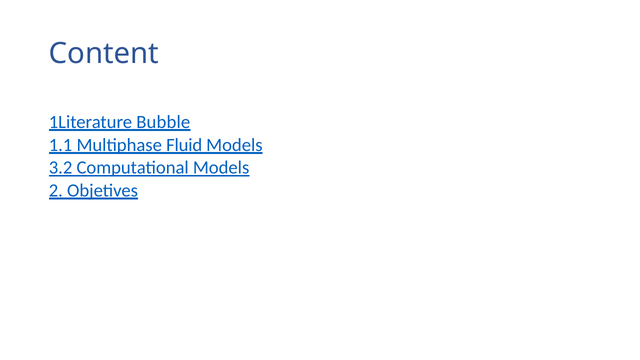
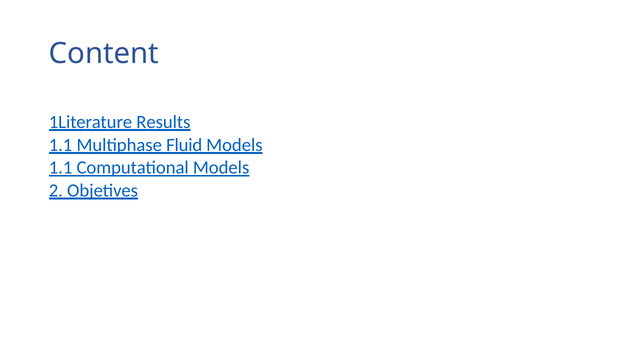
Bubble: Bubble -> Results (163, 122)
3.2: 3.2 -> 1.1 (61, 168)
